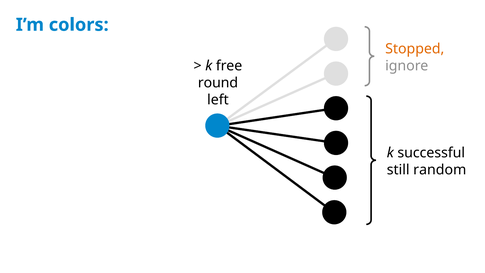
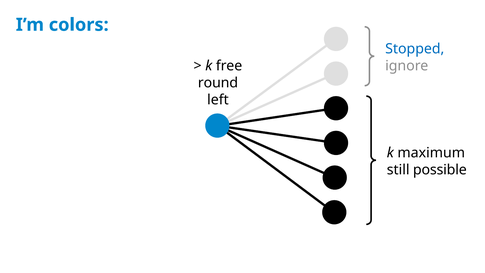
Stopped colour: orange -> blue (415, 49)
successful: successful -> maximum (431, 153)
random: random -> possible (440, 170)
